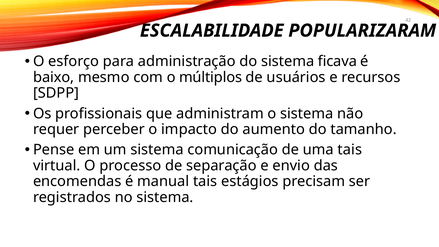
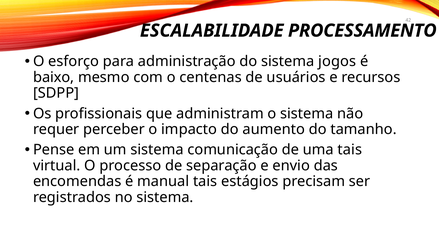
POPULARIZARAM: POPULARIZARAM -> PROCESSAMENTO (362, 31)
ficava: ficava -> jogos (337, 61)
múltiplos: múltiplos -> centenas (211, 77)
